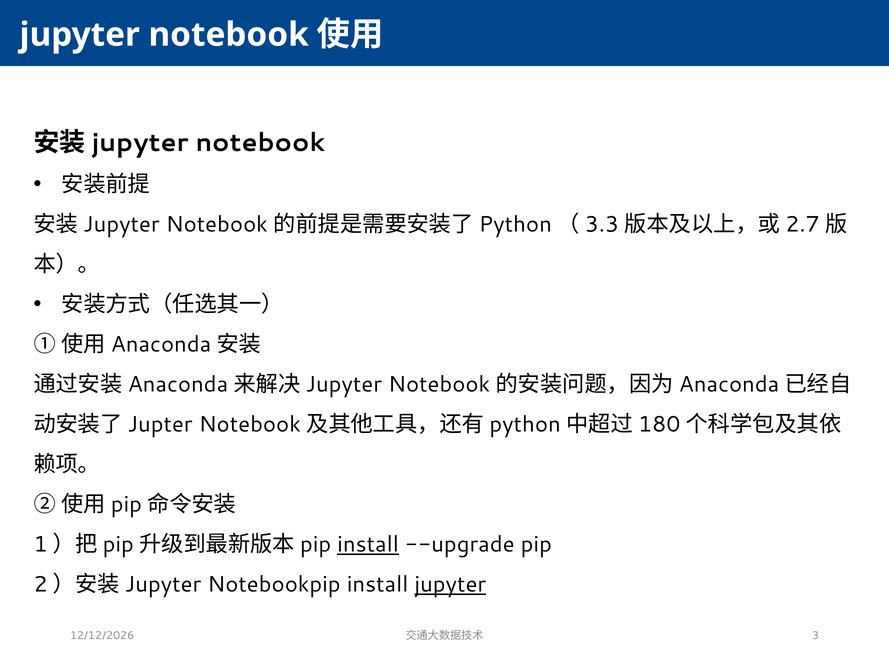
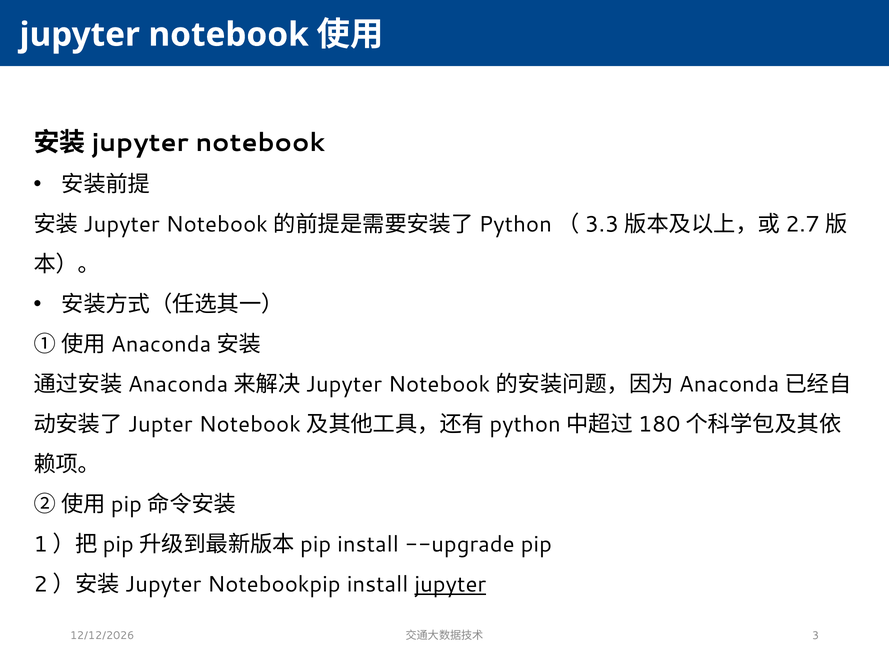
install underline: present -> none (368, 544)
